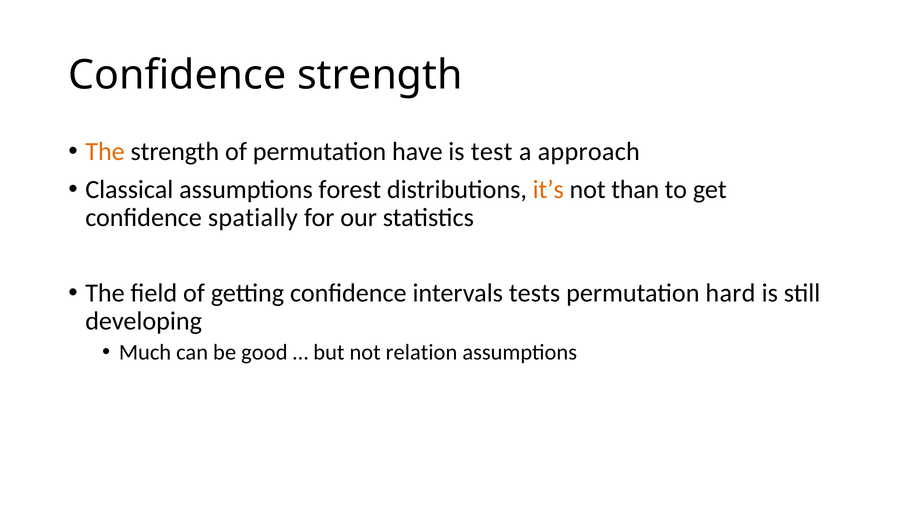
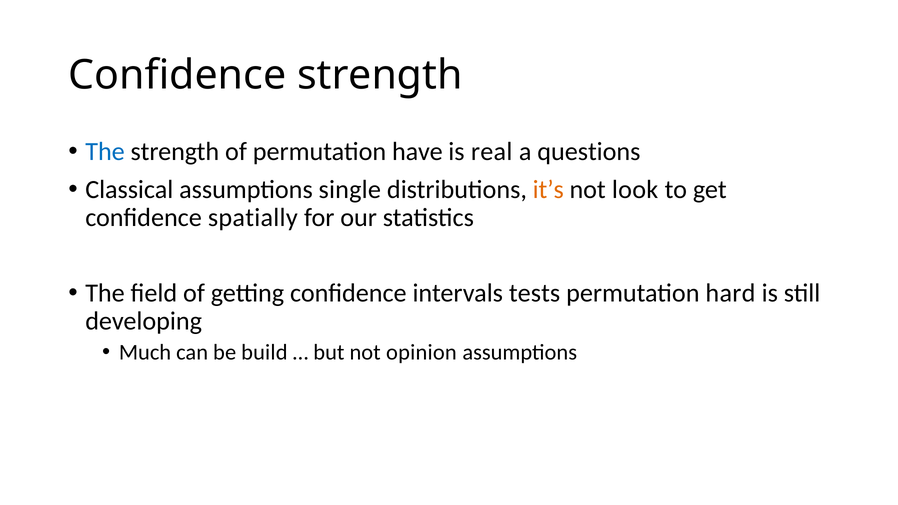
The colour: orange -> blue (105, 152)
test: test -> real (492, 152)
approach: approach -> questions (589, 152)
forest: forest -> single (350, 189)
than: than -> look (635, 189)
good: good -> build (264, 352)
relation: relation -> opinion (421, 352)
